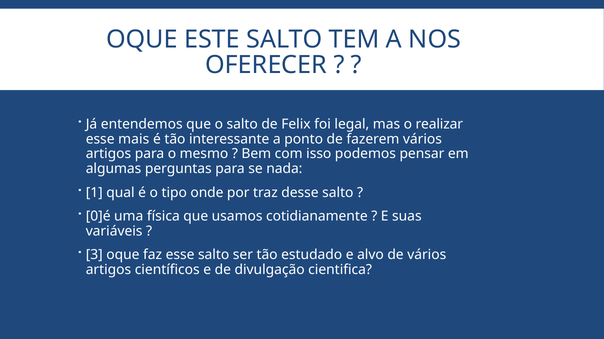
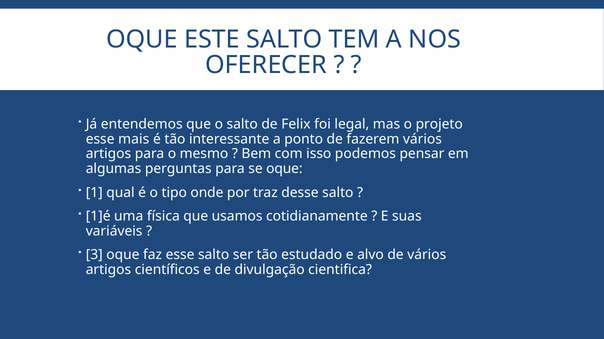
realizar: realizar -> projeto (439, 124)
se nada: nada -> oque (284, 169)
0]é: 0]é -> 1]é (98, 217)
